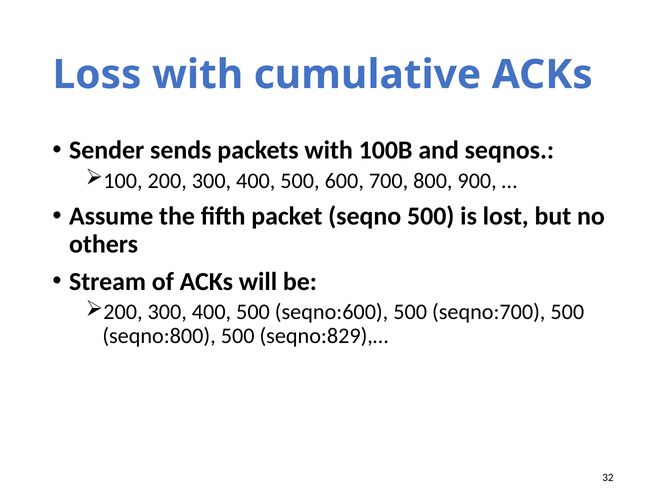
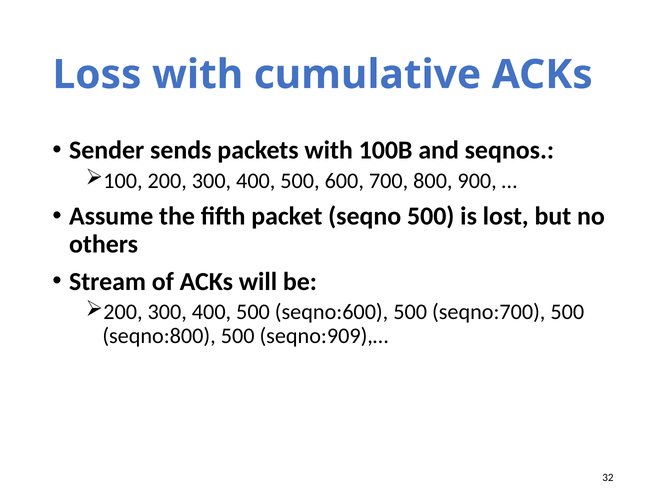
seqno:829),…: seqno:829),… -> seqno:909),… (324, 336)
